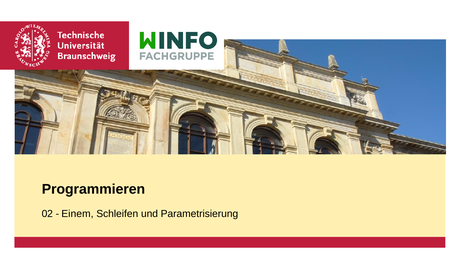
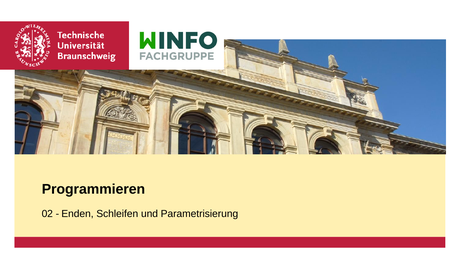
Einem: Einem -> Enden (77, 214)
